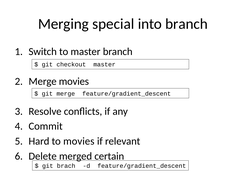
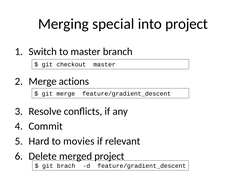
into branch: branch -> project (187, 24)
Merge movies: movies -> actions (74, 81)
merged certain: certain -> project (109, 156)
